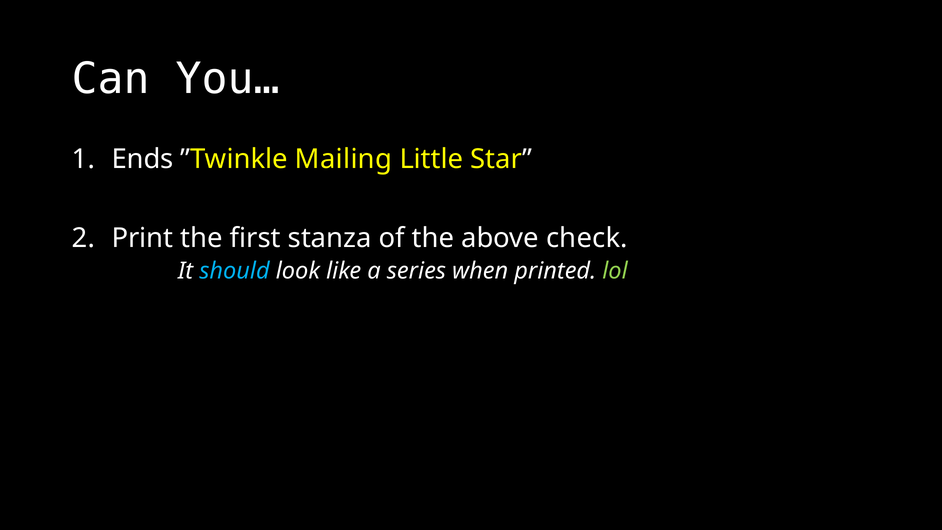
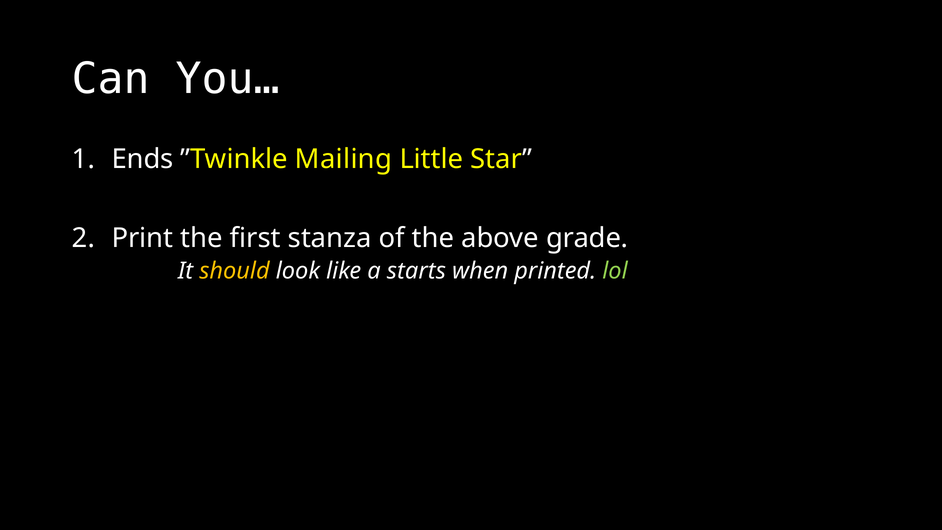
check: check -> grade (587, 238)
should colour: light blue -> yellow (235, 271)
series: series -> starts (416, 271)
